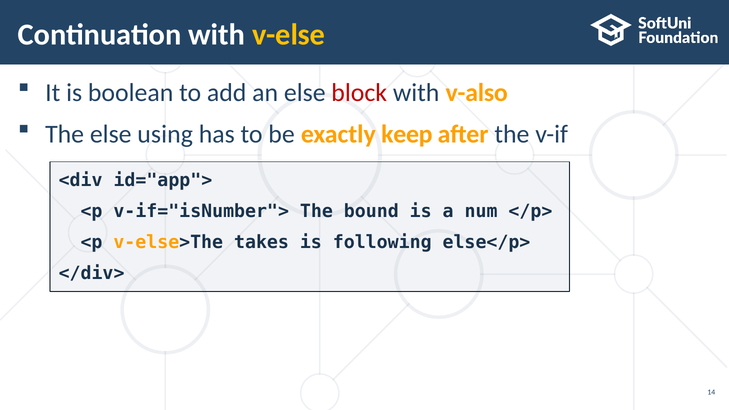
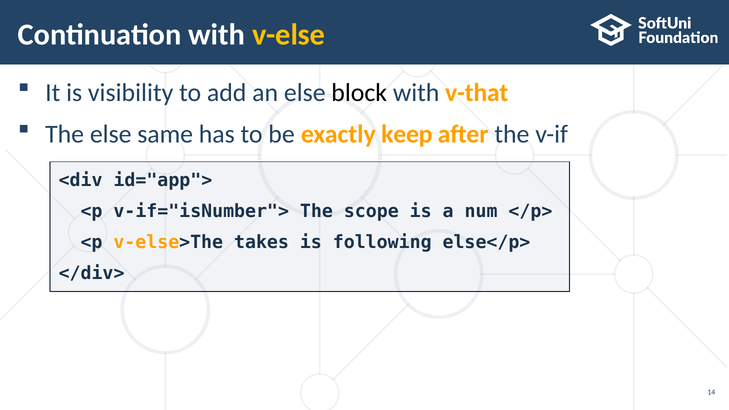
boolean: boolean -> visibility (131, 93)
block colour: red -> black (359, 93)
v-also: v-also -> v-that (477, 93)
using: using -> same (165, 134)
bound: bound -> scope (371, 212)
